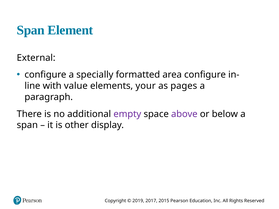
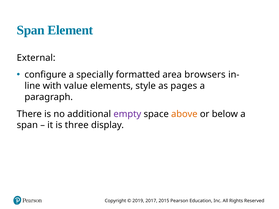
area configure: configure -> browsers (205, 75)
your: your -> style (146, 86)
above colour: purple -> orange (184, 114)
other: other -> three (77, 125)
